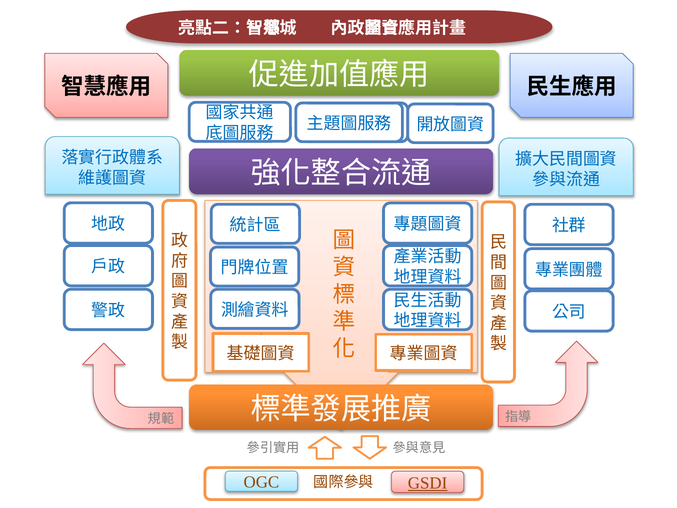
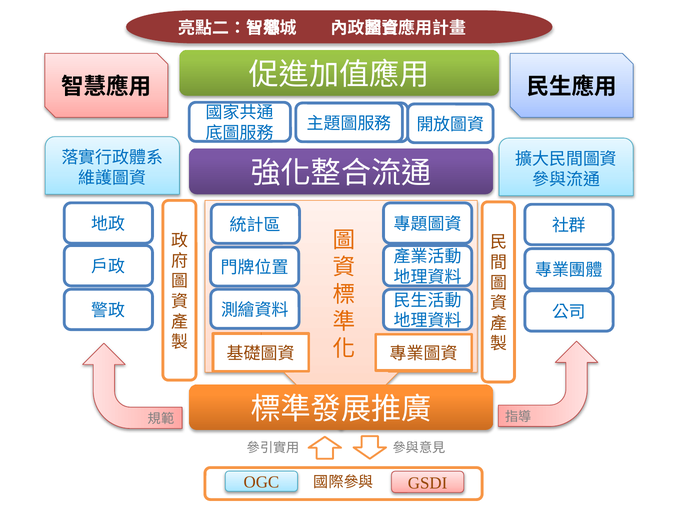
GSDI underline: present -> none (428, 483)
